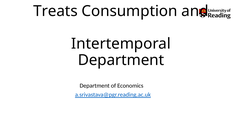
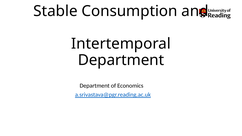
Treats: Treats -> Stable (55, 11)
